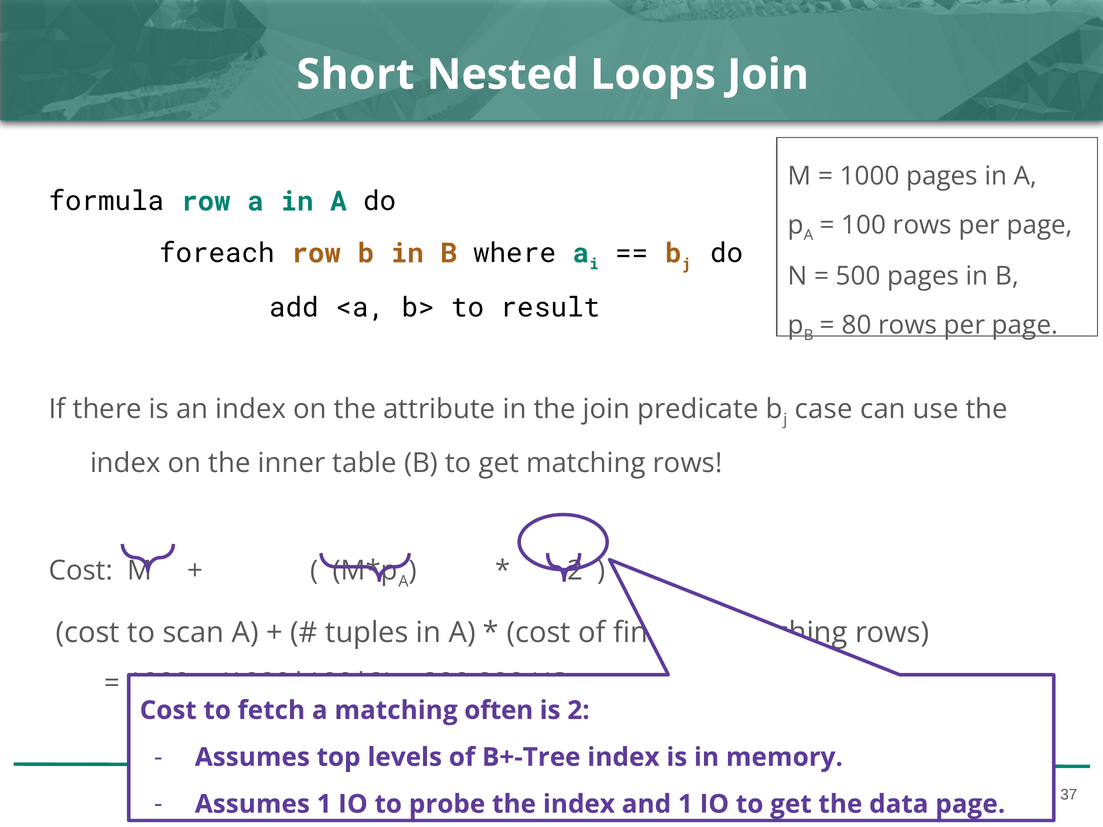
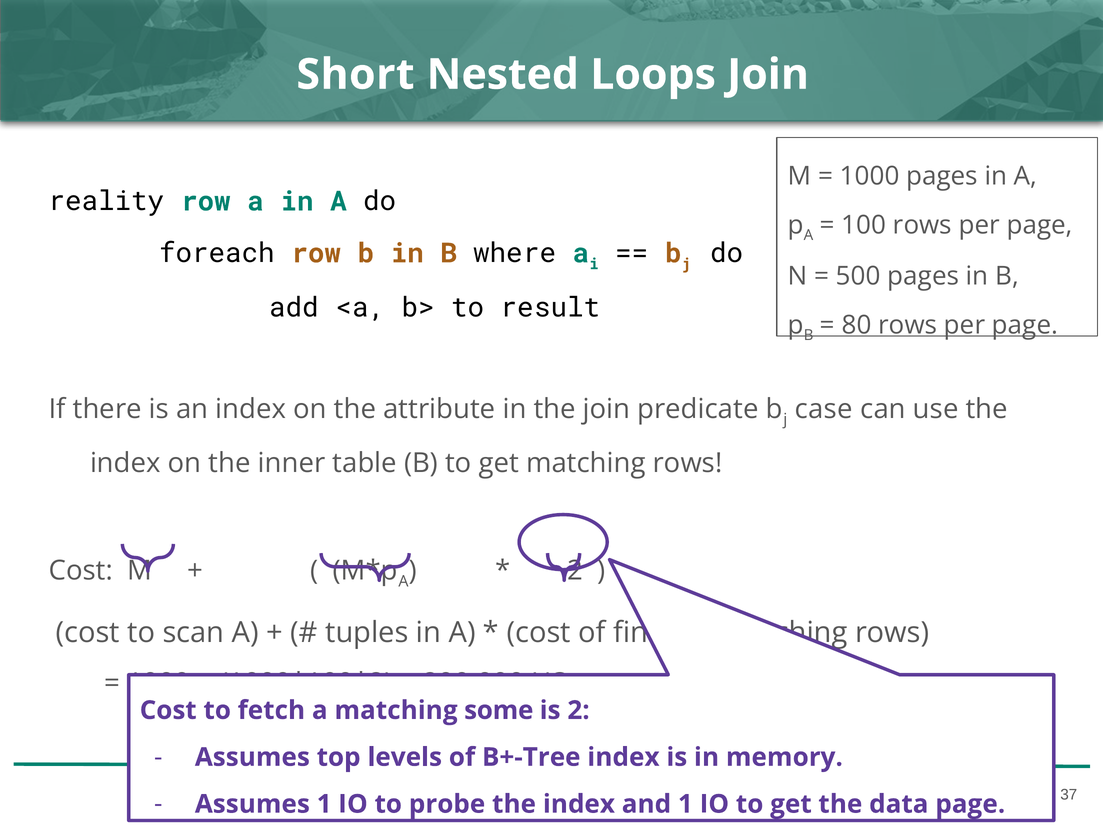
formula: formula -> reality (107, 201)
often: often -> some (499, 711)
